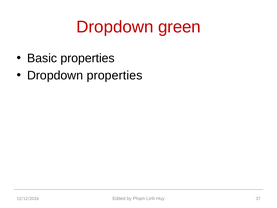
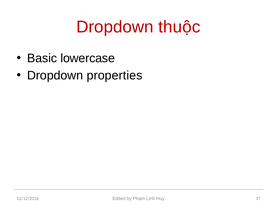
green: green -> thuộc (179, 27)
Basic properties: properties -> lowercase (88, 58)
